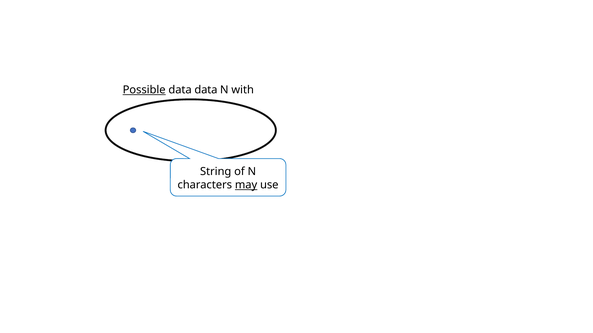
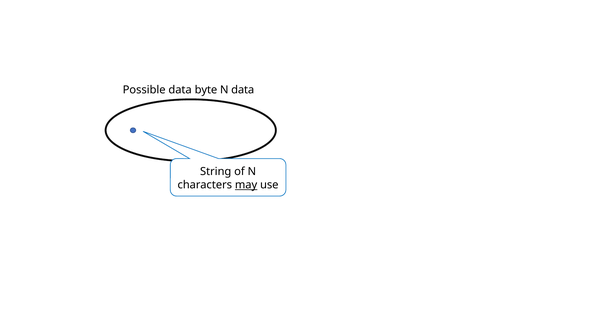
Possible underline: present -> none (144, 90)
data data: data -> byte (206, 90)
N with: with -> data (243, 90)
